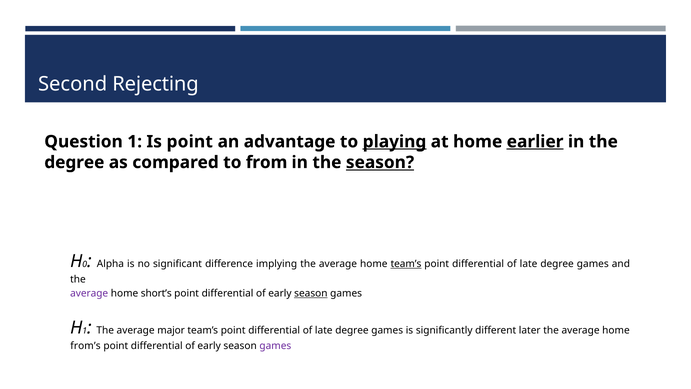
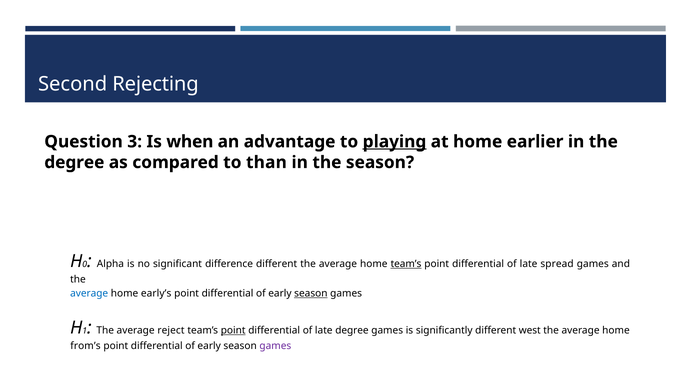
Question 1: 1 -> 3 (135, 142)
Is point: point -> when (190, 142)
earlier underline: present -> none (535, 142)
from: from -> than (266, 162)
season underline: present -> none (380, 162)
difference implying: implying -> different (277, 264)
degree: degree -> spread (557, 264)
average colour: purple -> blue (89, 293)
short’s: short’s -> early’s (156, 293)
major: major -> reject (171, 330)
point underline: none -> present (233, 330)
later: later -> west (530, 330)
